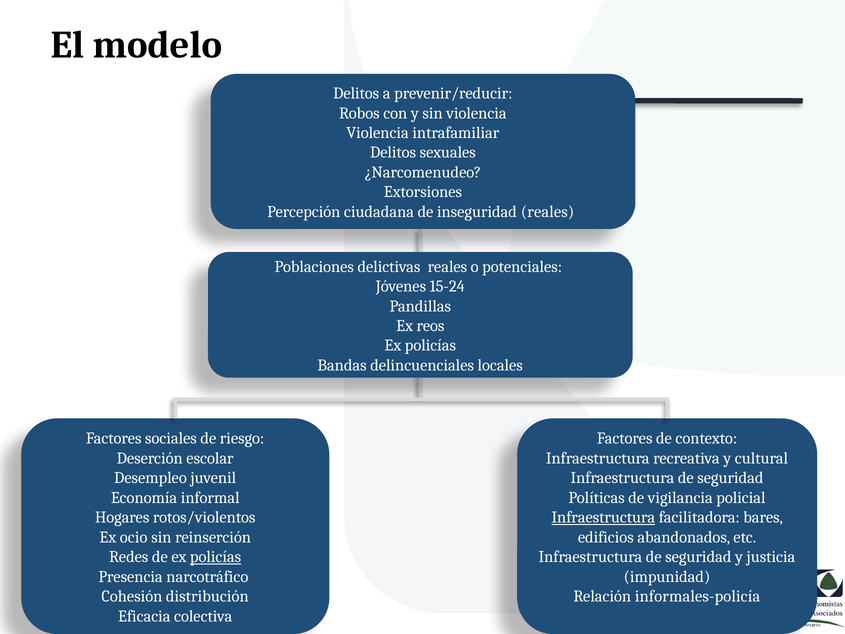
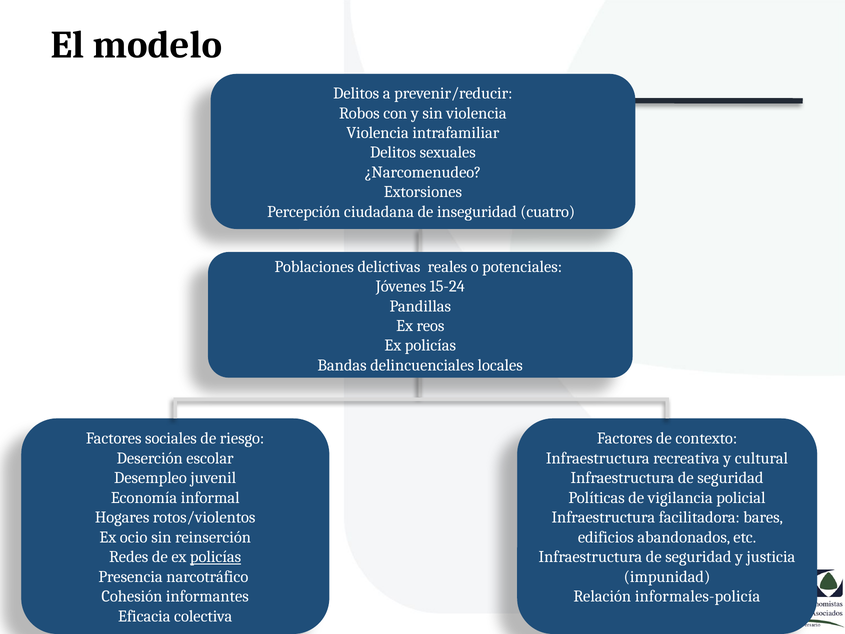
inseguridad reales: reales -> cuatro (548, 212)
Infraestructura underline: present -> none (603, 517)
distribución: distribución -> informantes (207, 596)
